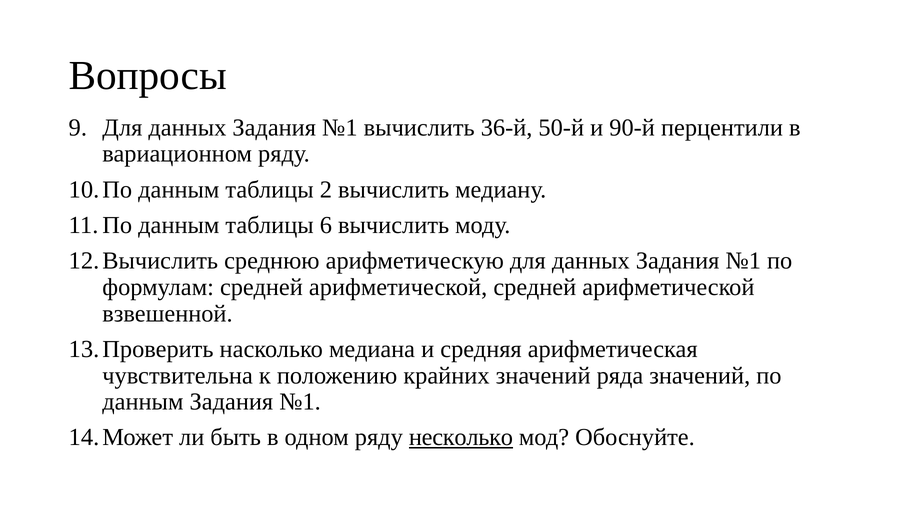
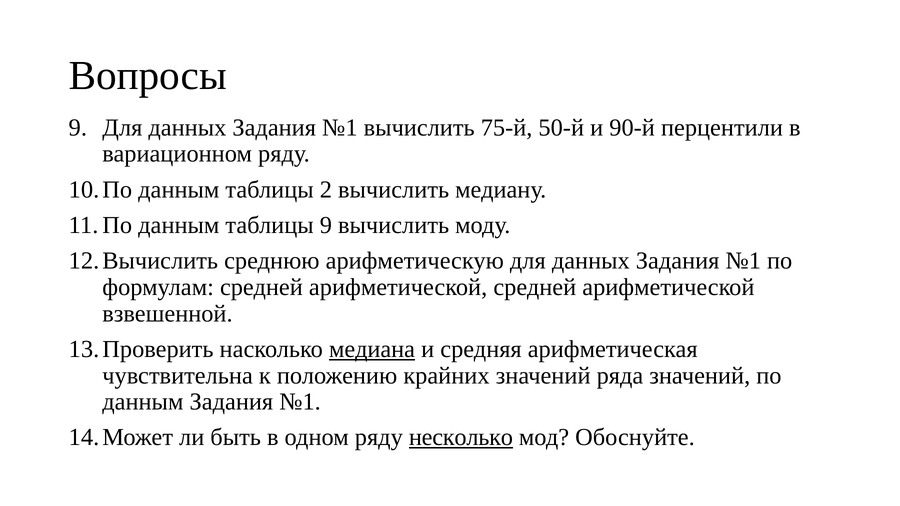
36-й: 36-й -> 75-й (507, 128)
таблицы 6: 6 -> 9 (326, 225)
медиана underline: none -> present (372, 349)
